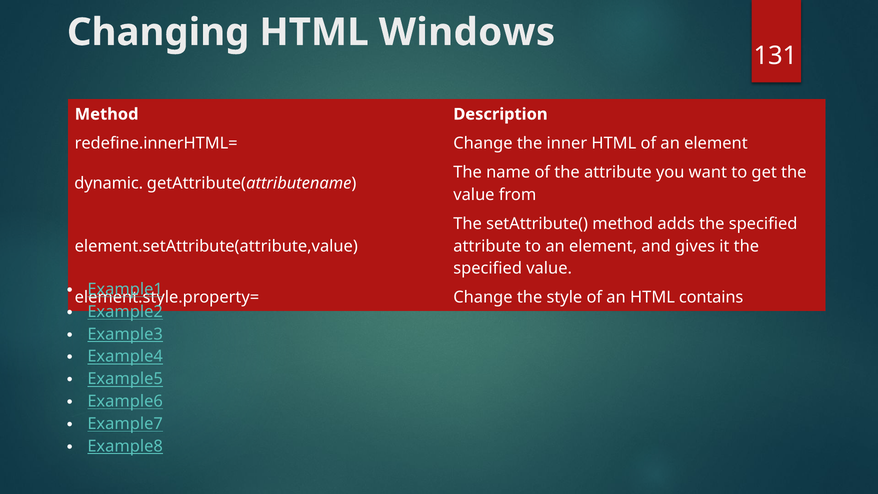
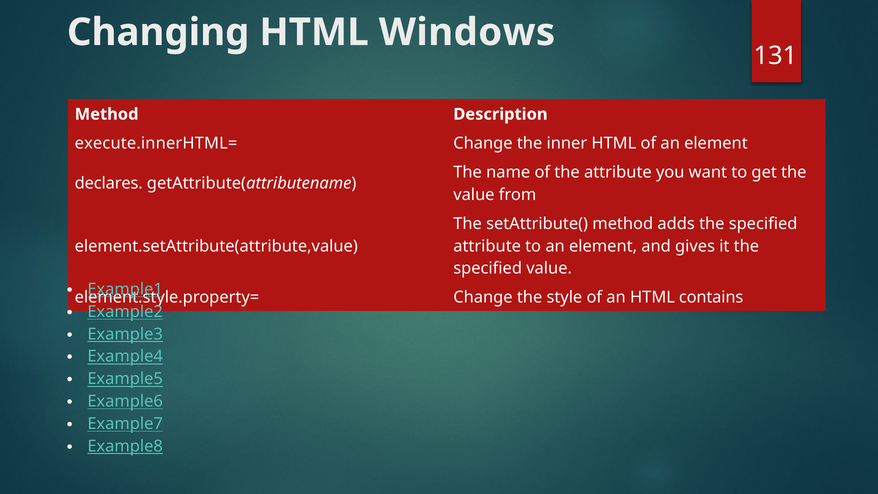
redefine.innerHTML=: redefine.innerHTML= -> execute.innerHTML= (156, 143)
dynamic: dynamic -> declares (109, 183)
